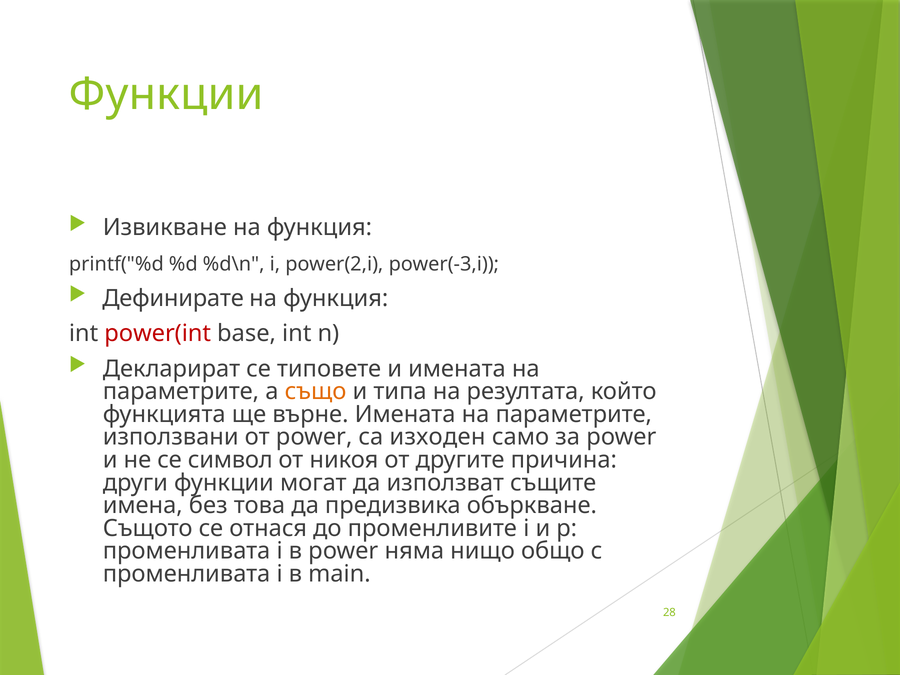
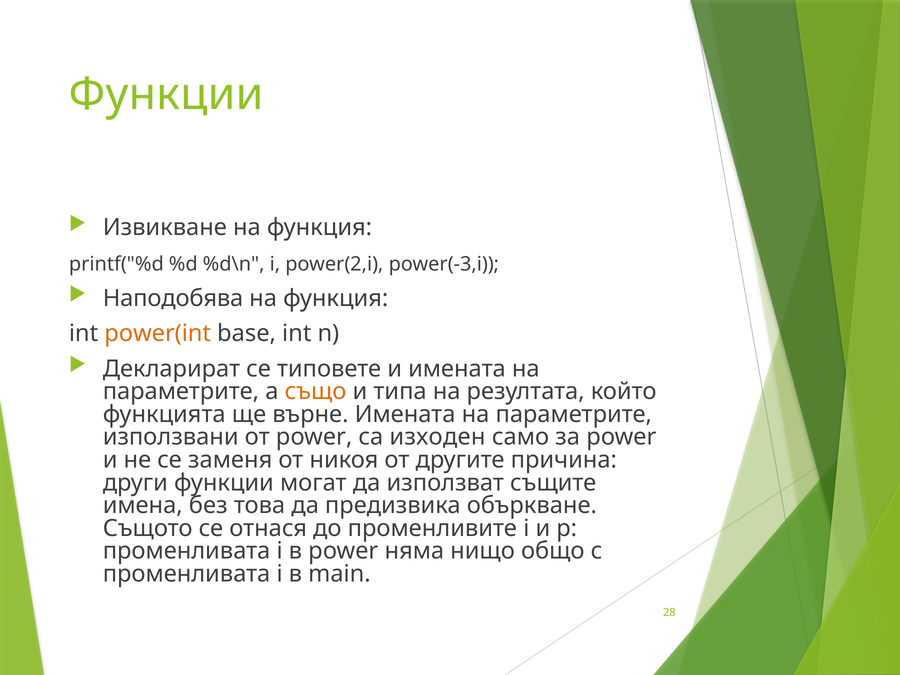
Дефинирате: Дефинирате -> Наподобява (173, 298)
power(int colour: red -> orange (158, 333)
символ: символ -> заменя (230, 460)
